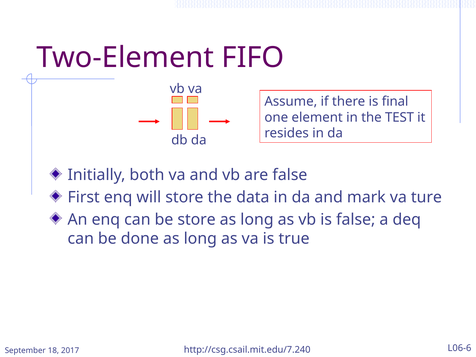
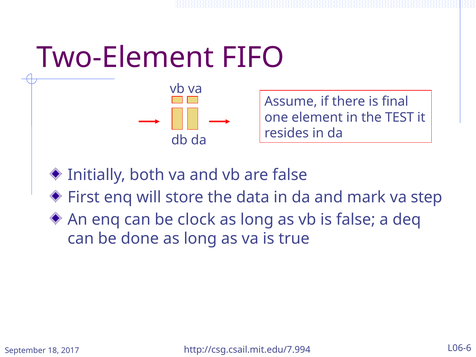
ture: ture -> step (427, 197)
be store: store -> clock (196, 219)
http://csg.csail.mit.edu/7.240: http://csg.csail.mit.edu/7.240 -> http://csg.csail.mit.edu/7.994 (247, 350)
